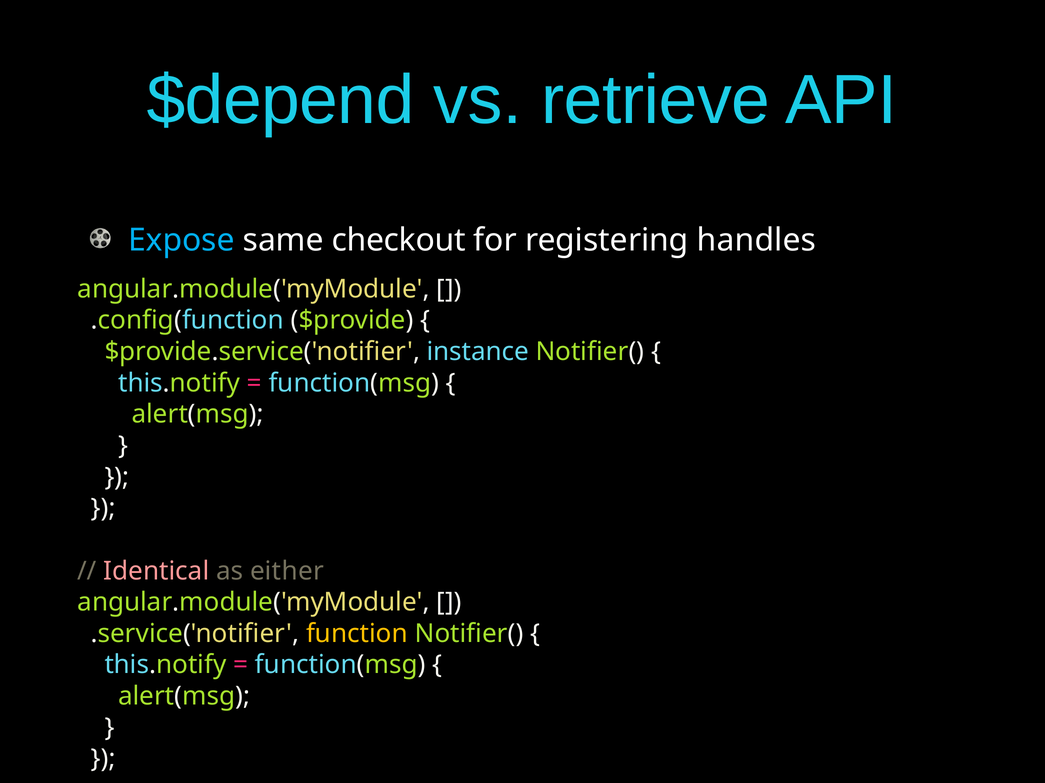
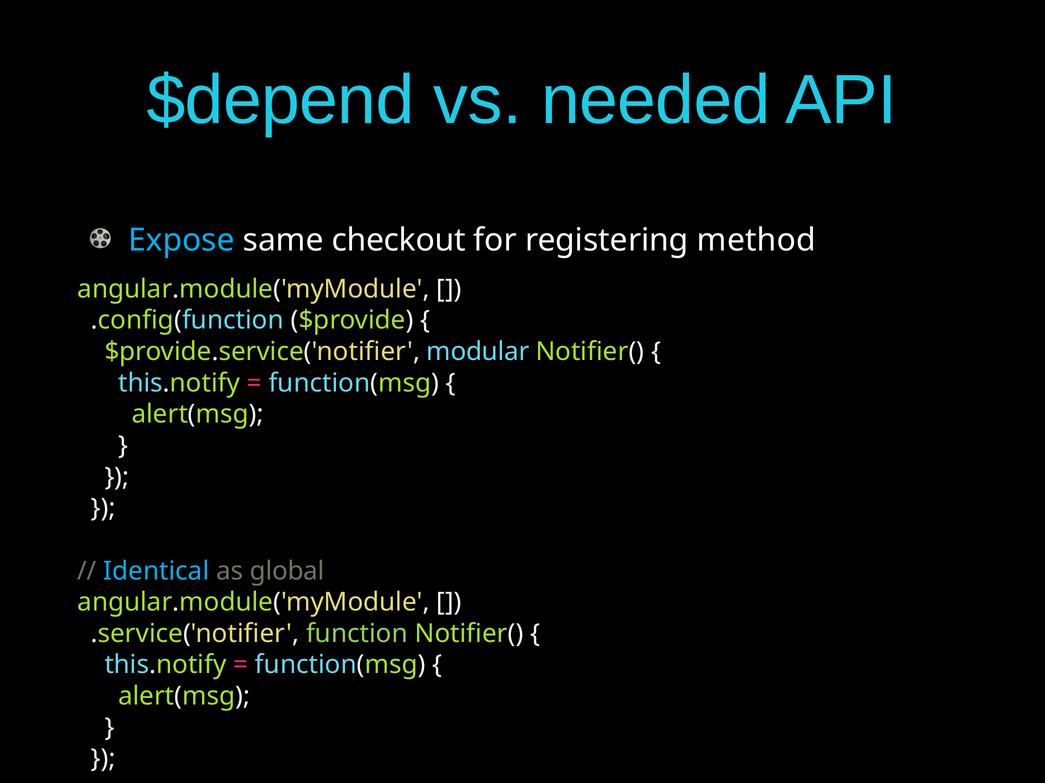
retrieve: retrieve -> needed (656, 100)
handles: handles -> method (756, 240)
instance: instance -> modular (478, 352)
Identical colour: pink -> light blue (156, 571)
either: either -> global (287, 571)
function colour: yellow -> light green (357, 634)
